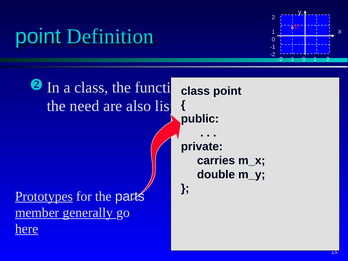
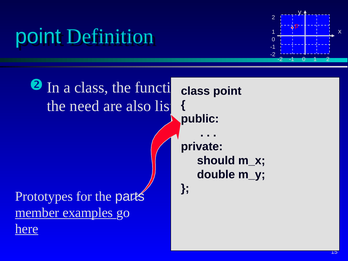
carries: carries -> should (216, 161)
Prototypes underline: present -> none (44, 196)
generally: generally -> examples (88, 213)
